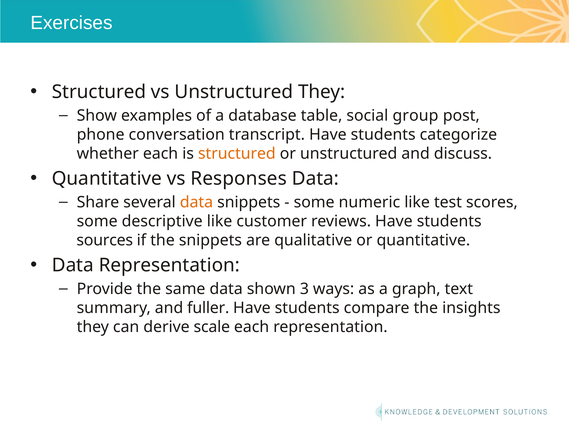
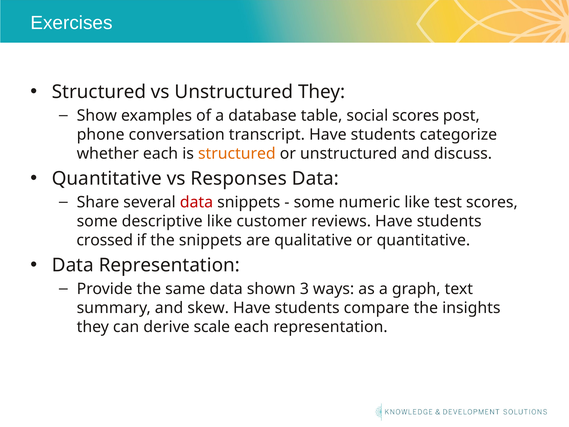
social group: group -> scores (416, 116)
data colour: orange -> red (196, 202)
sources: sources -> crossed (105, 240)
fuller: fuller -> skew (208, 308)
